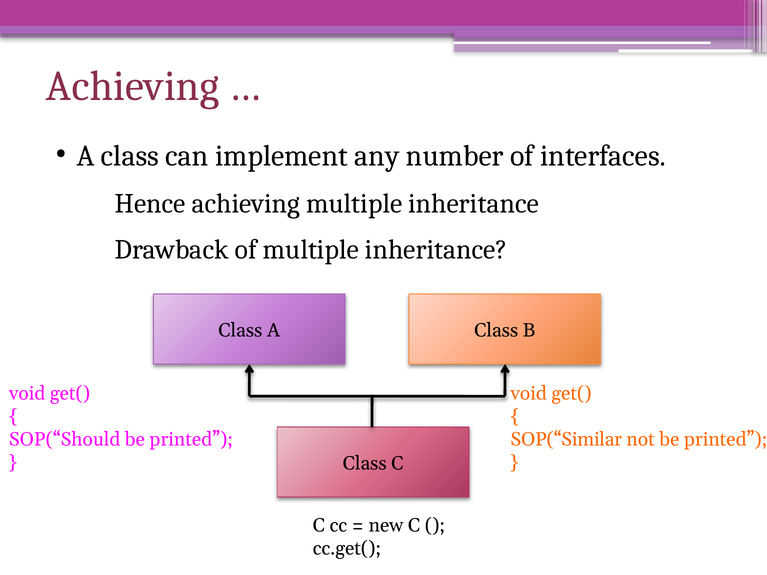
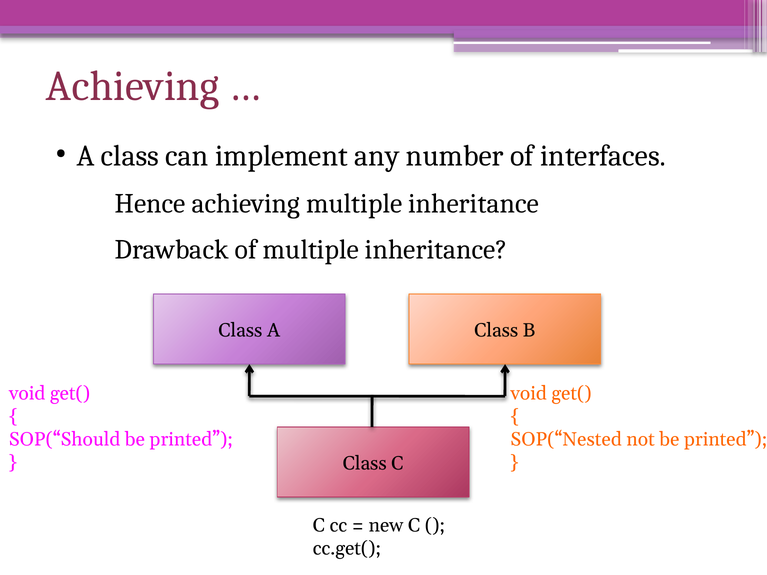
SOP(“Similar: SOP(“Similar -> SOP(“Nested (566, 440)
